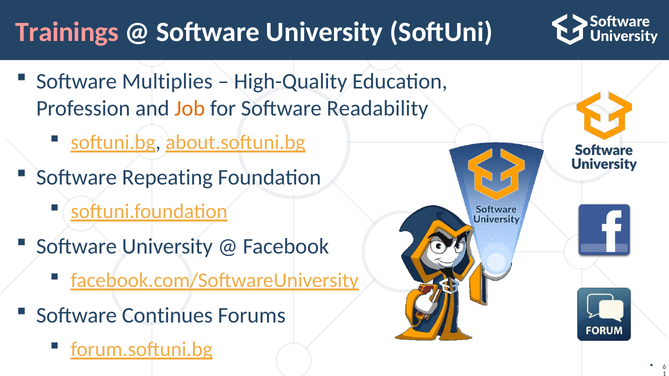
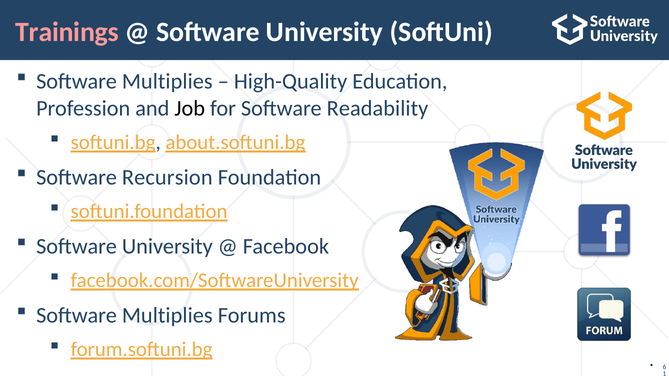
Job colour: orange -> black (190, 108)
Repeating: Repeating -> Recursion (167, 177)
Continues: Continues -> Multiplies (167, 316)
